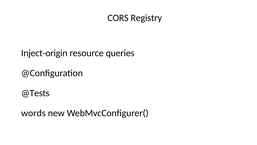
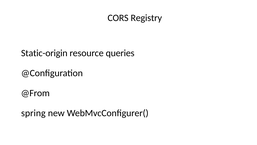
Inject-origin: Inject-origin -> Static-origin (44, 53)
@Tests: @Tests -> @From (35, 93)
words: words -> spring (33, 113)
